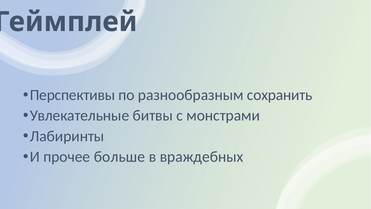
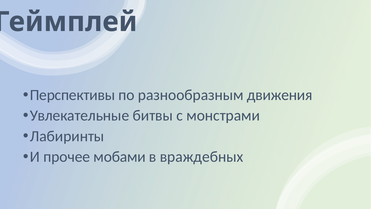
сохранить: сохранить -> движения (280, 95)
больше: больше -> мобами (120, 156)
